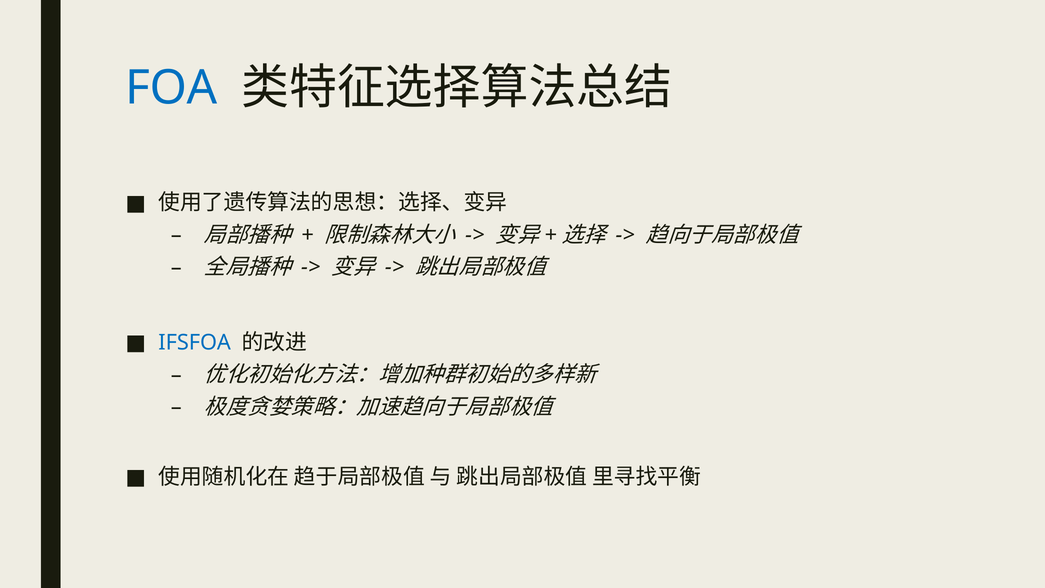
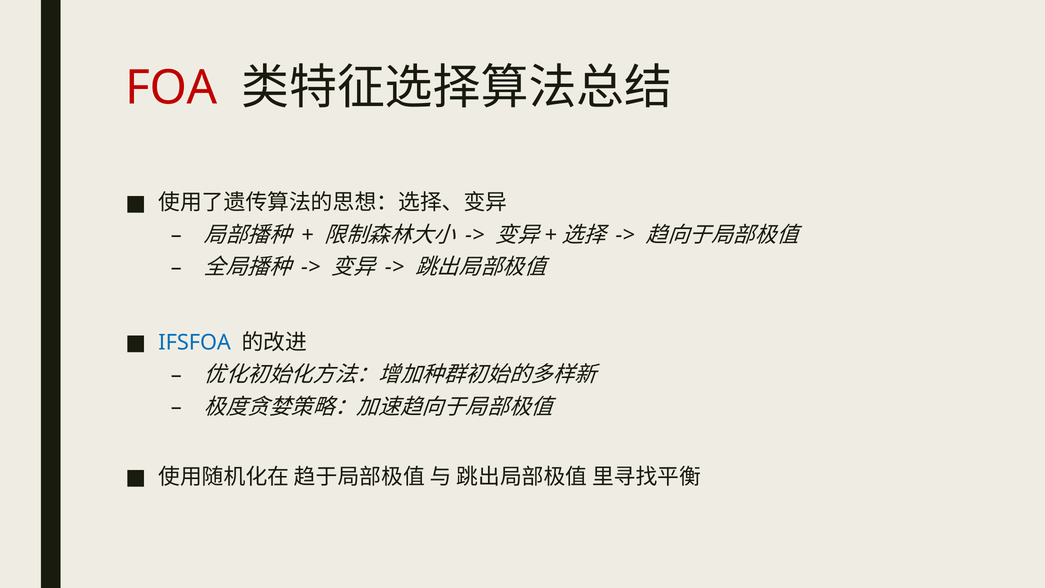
FOA colour: blue -> red (171, 88)
